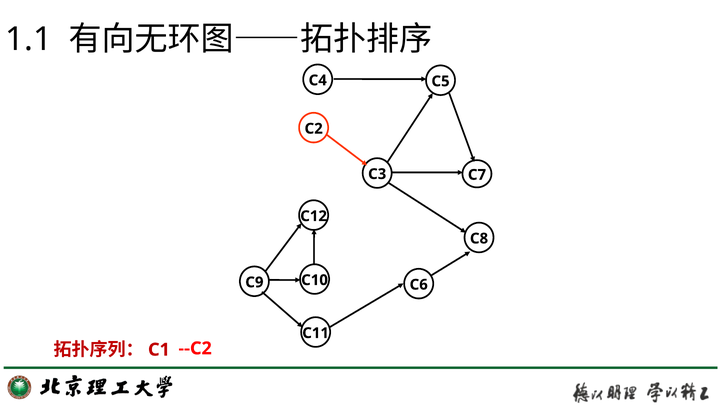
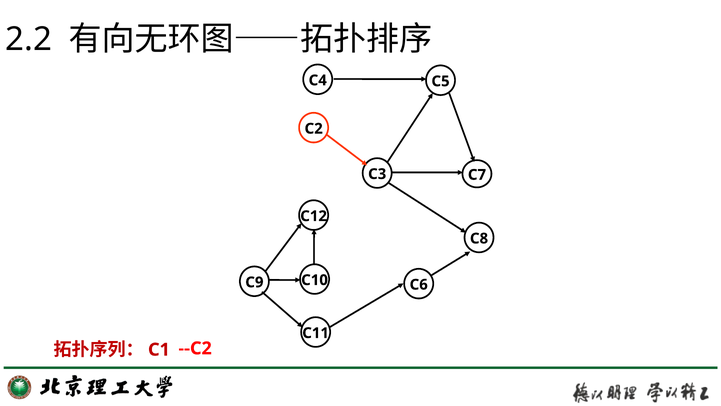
1.1: 1.1 -> 2.2 (29, 39)
